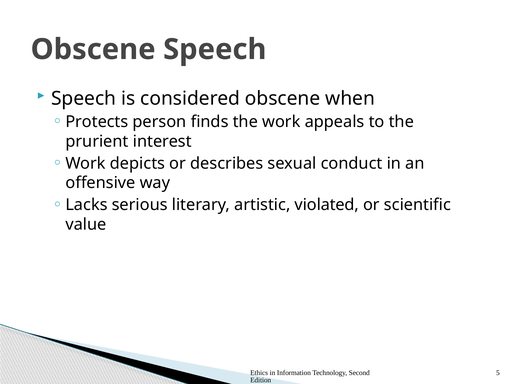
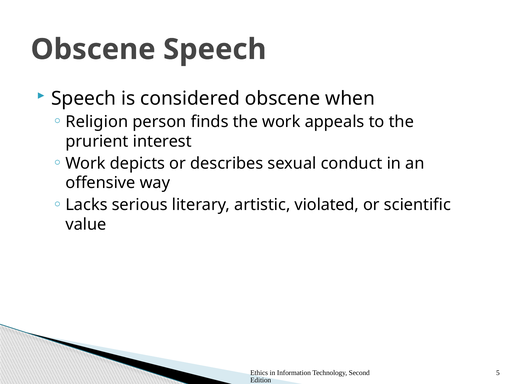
Protects: Protects -> Religion (97, 122)
